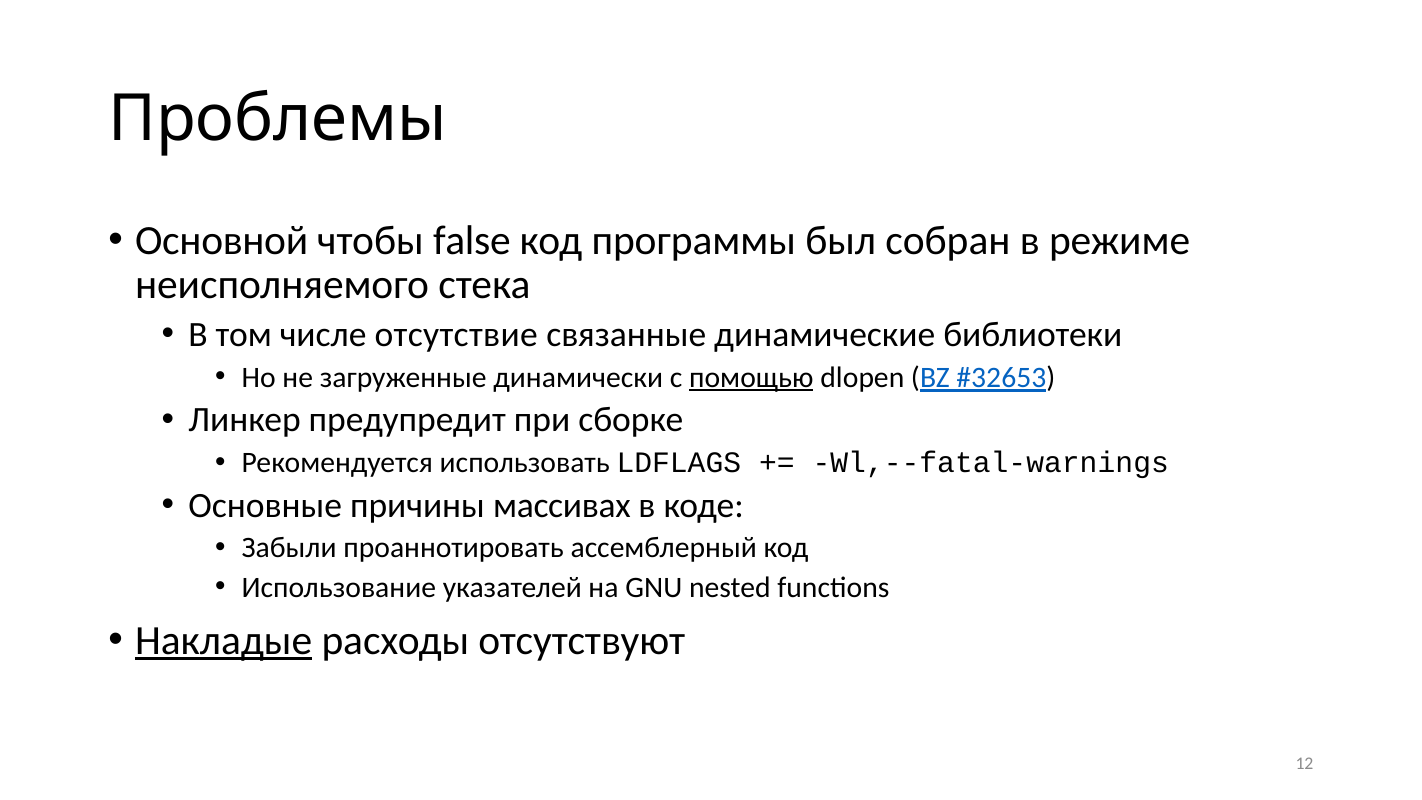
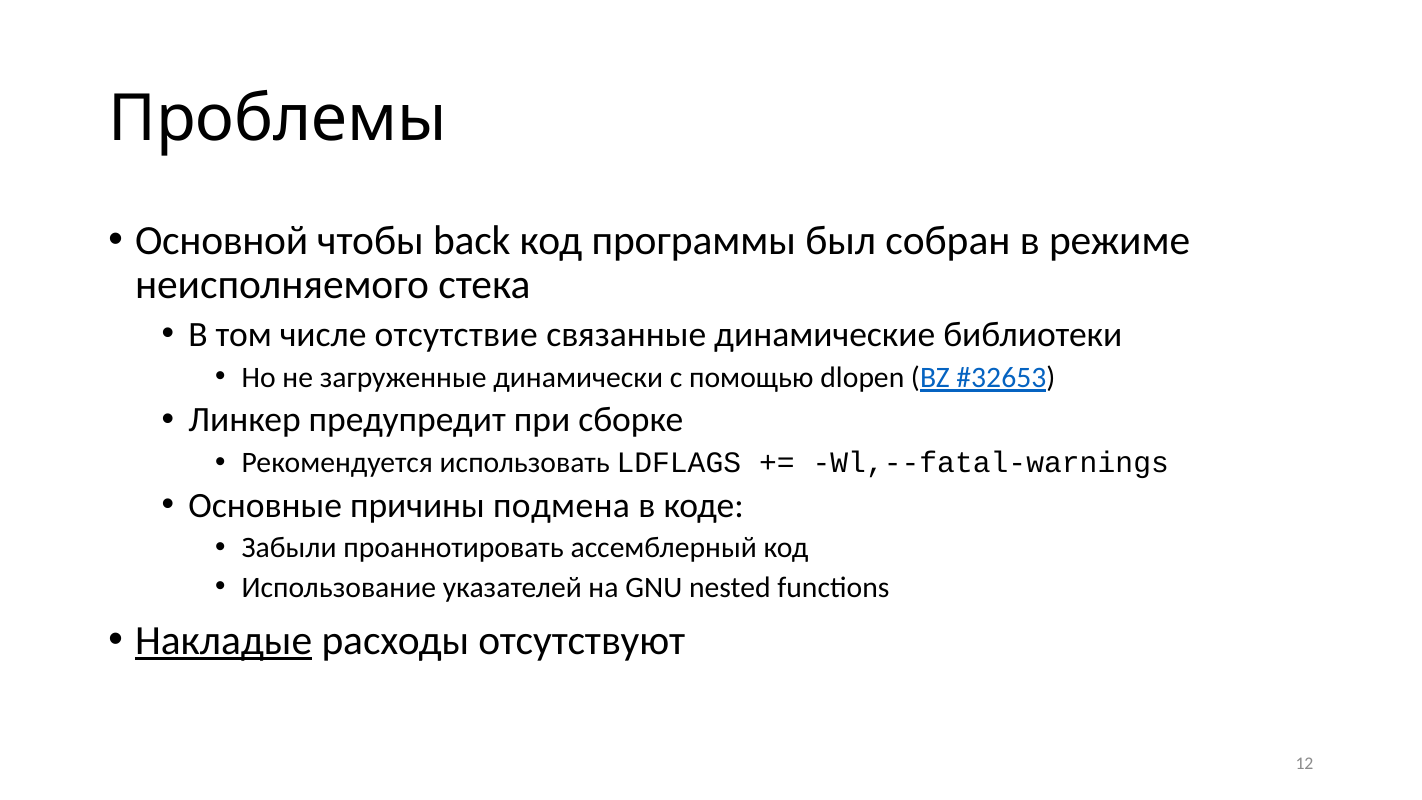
false: false -> back (472, 240)
помощью underline: present -> none (751, 377)
массивах: массивах -> подмена (562, 505)
